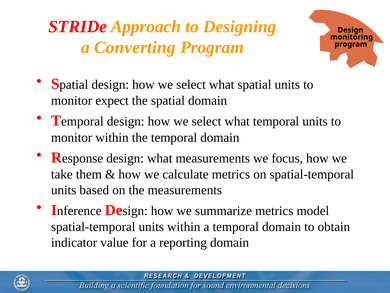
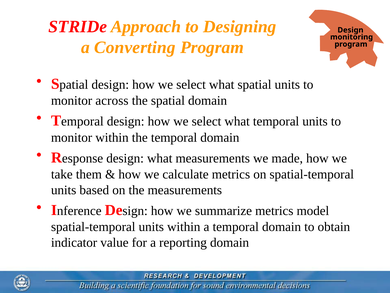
expect: expect -> across (112, 100)
focus: focus -> made (287, 158)
